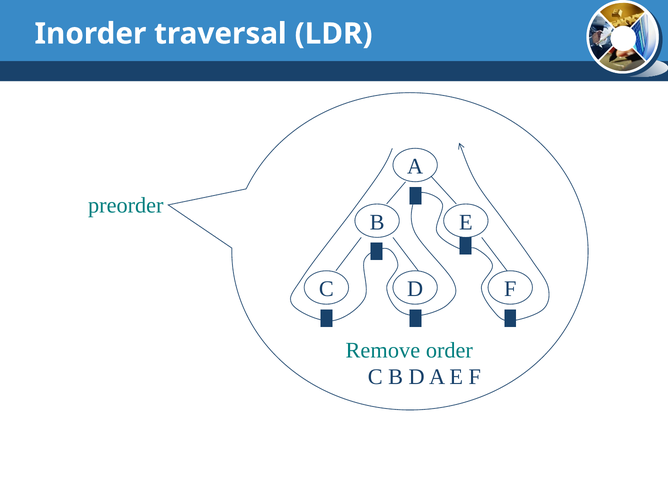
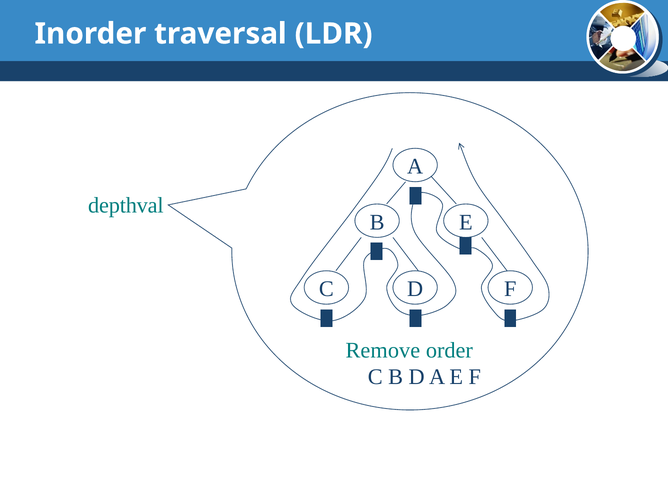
preorder: preorder -> depthval (126, 205)
